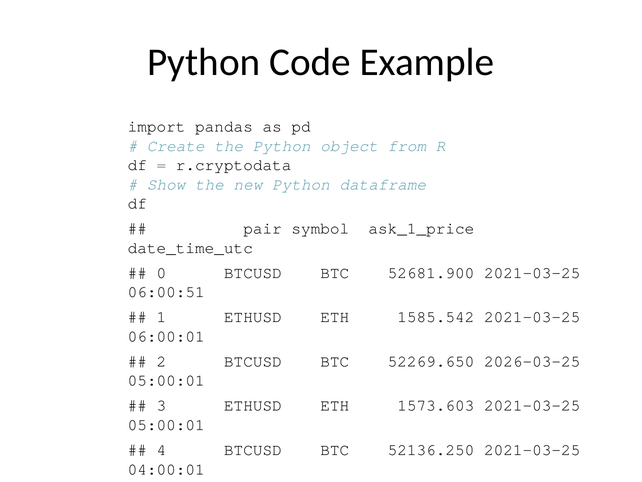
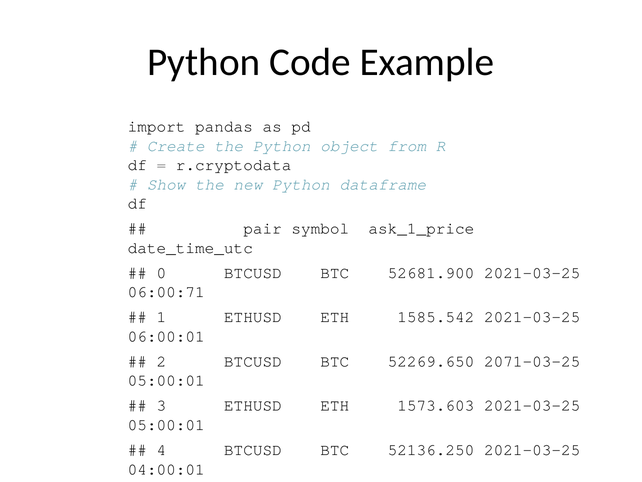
06:00:51: 06:00:51 -> 06:00:71 (166, 292)
2026-03-25: 2026-03-25 -> 2071-03-25 (532, 361)
